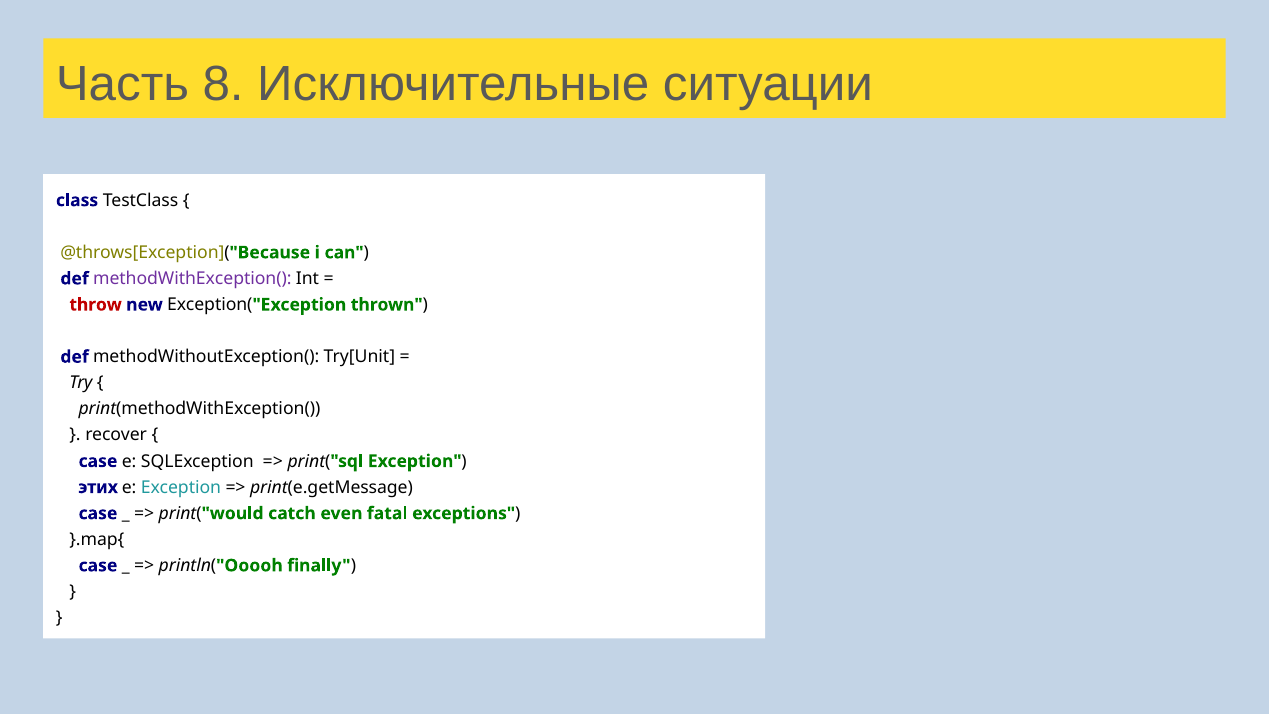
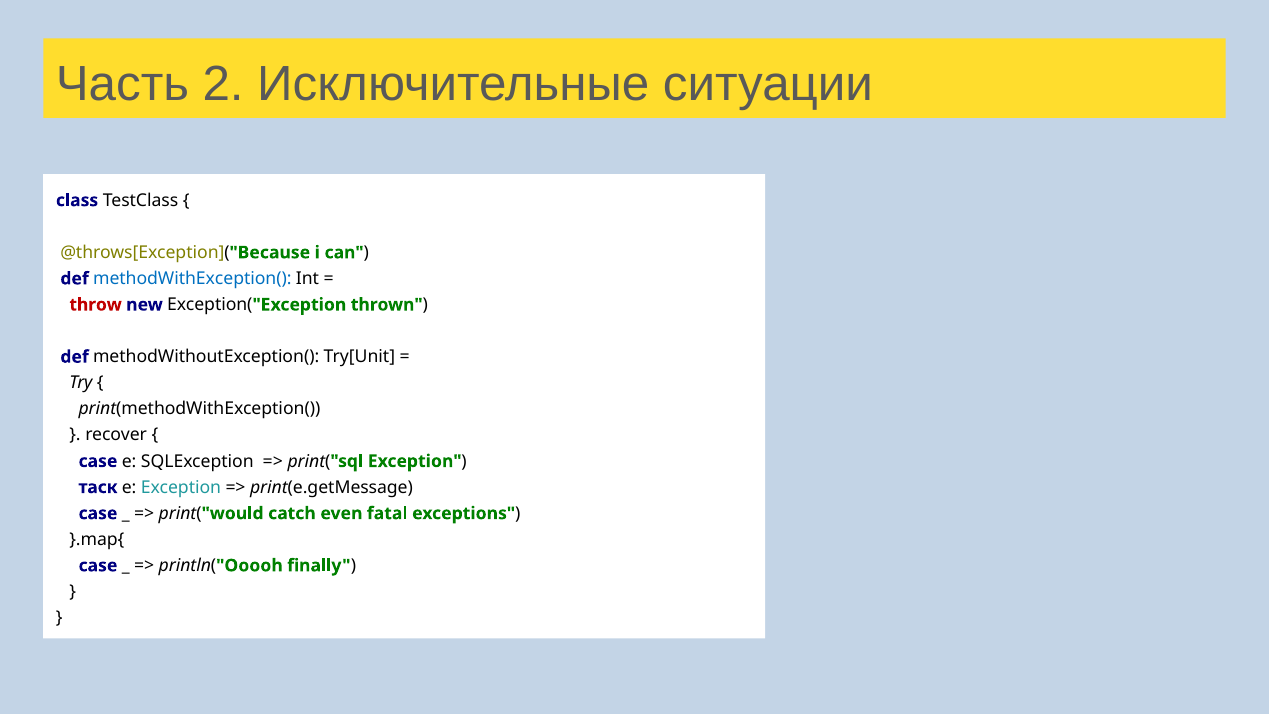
8: 8 -> 2 (223, 84)
methodWithException( colour: purple -> blue (192, 279)
этих: этих -> таск (98, 487)
